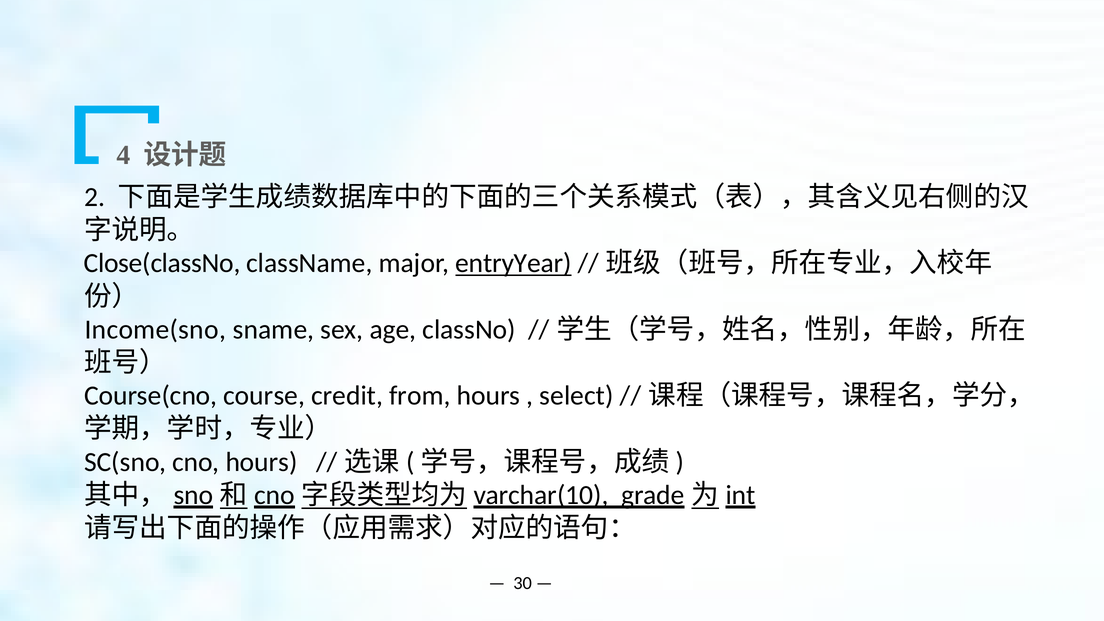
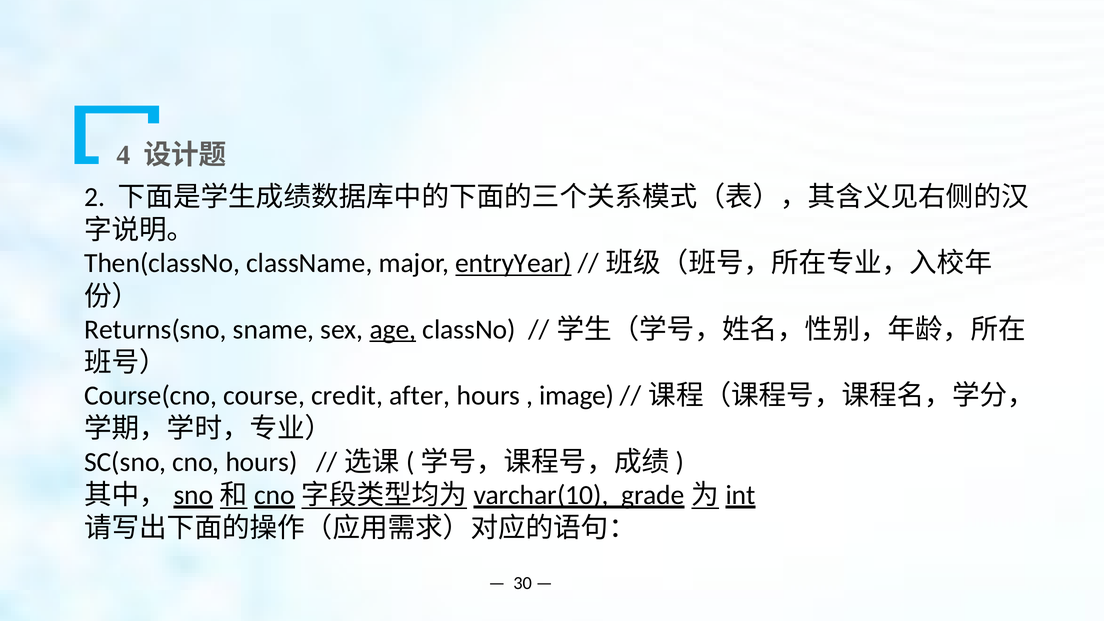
Close(classNo: Close(classNo -> Then(classNo (162, 263)
Income(sno: Income(sno -> Returns(sno (155, 330)
age underline: none -> present (393, 330)
from: from -> after (420, 396)
select: select -> image (577, 396)
